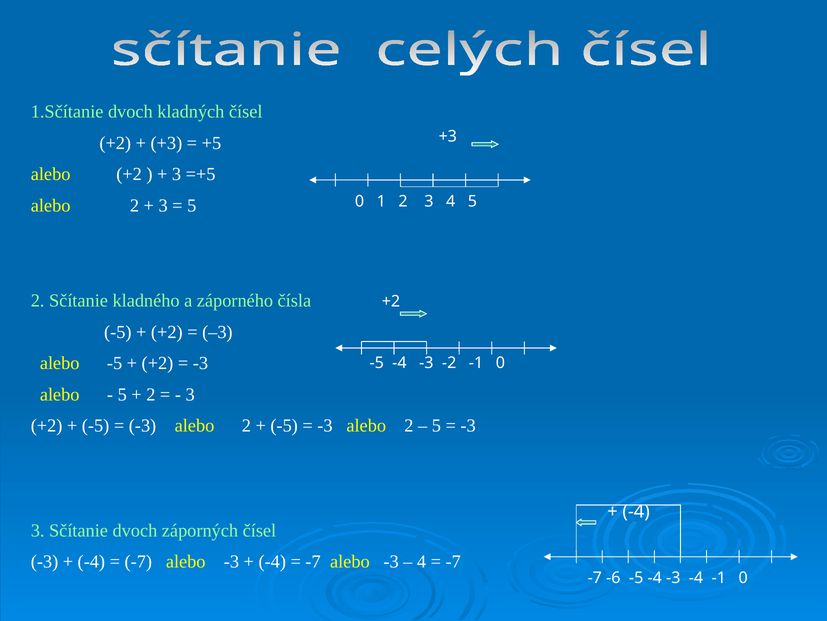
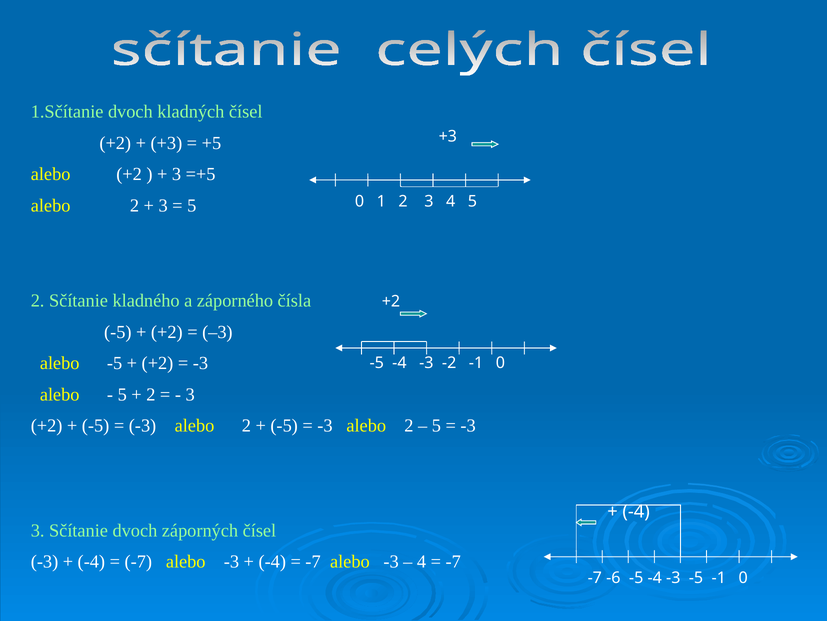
-3 -4: -4 -> -5 (696, 577)
